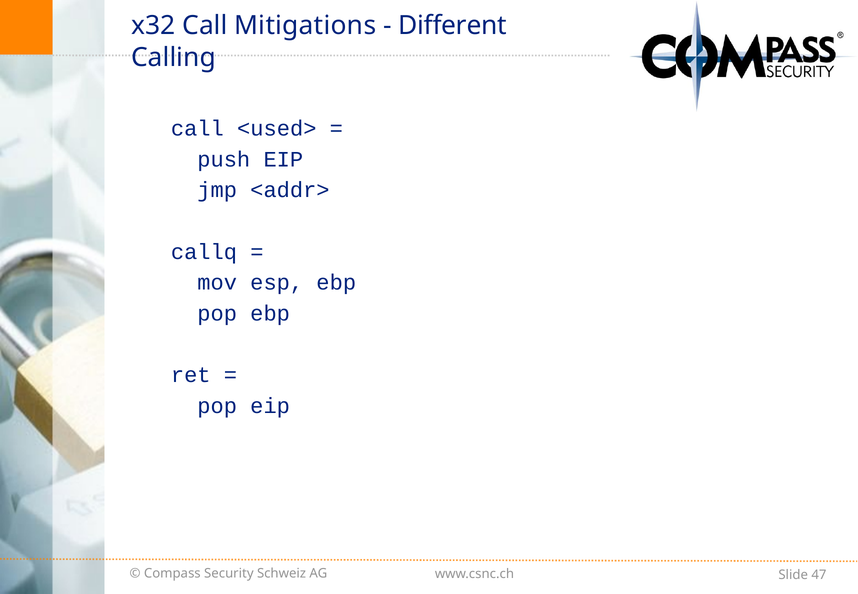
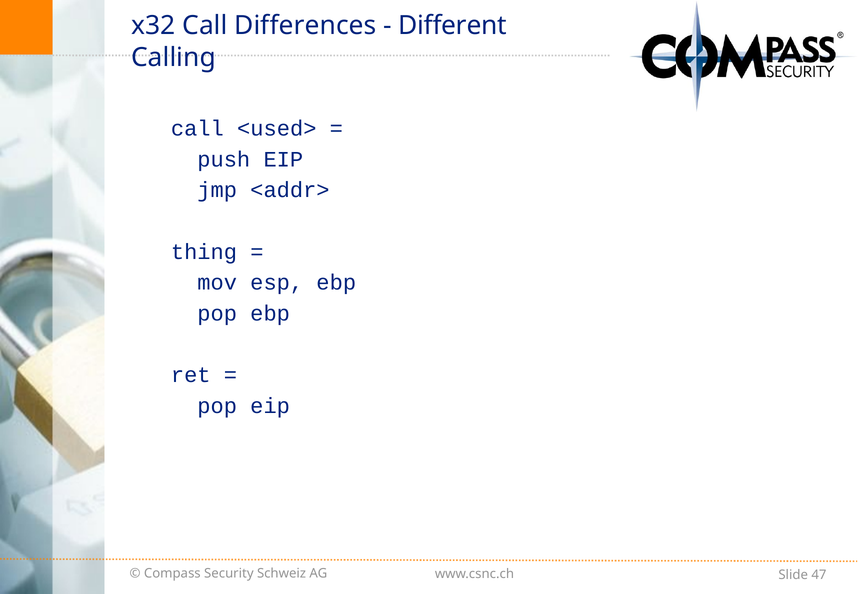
Mitigations: Mitigations -> Differences (305, 26)
callq: callq -> thing (204, 252)
